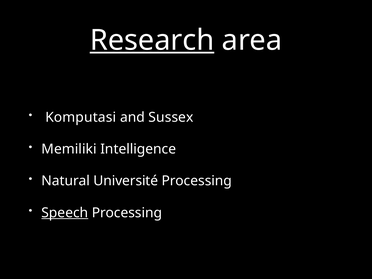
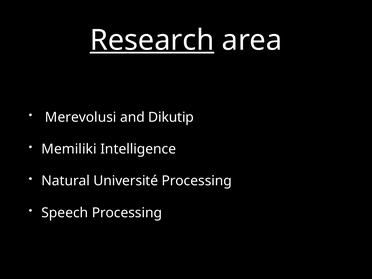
Komputasi: Komputasi -> Merevolusi (81, 117)
Sussex: Sussex -> Dikutip (171, 117)
Speech underline: present -> none (65, 213)
